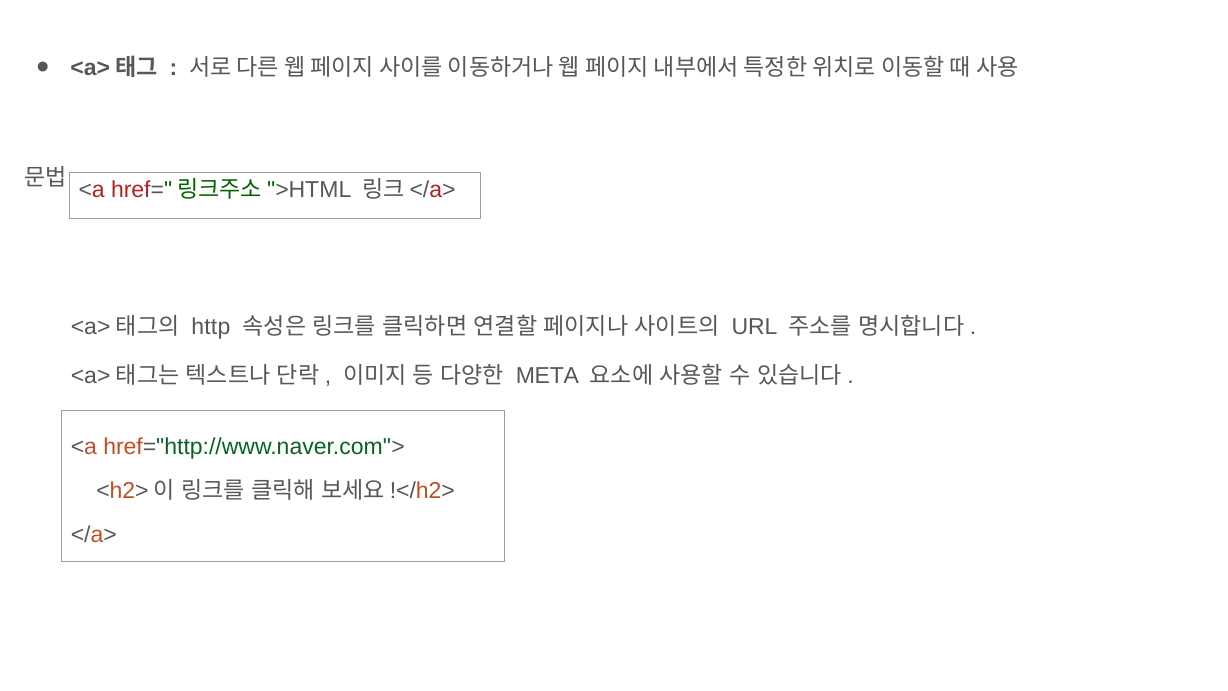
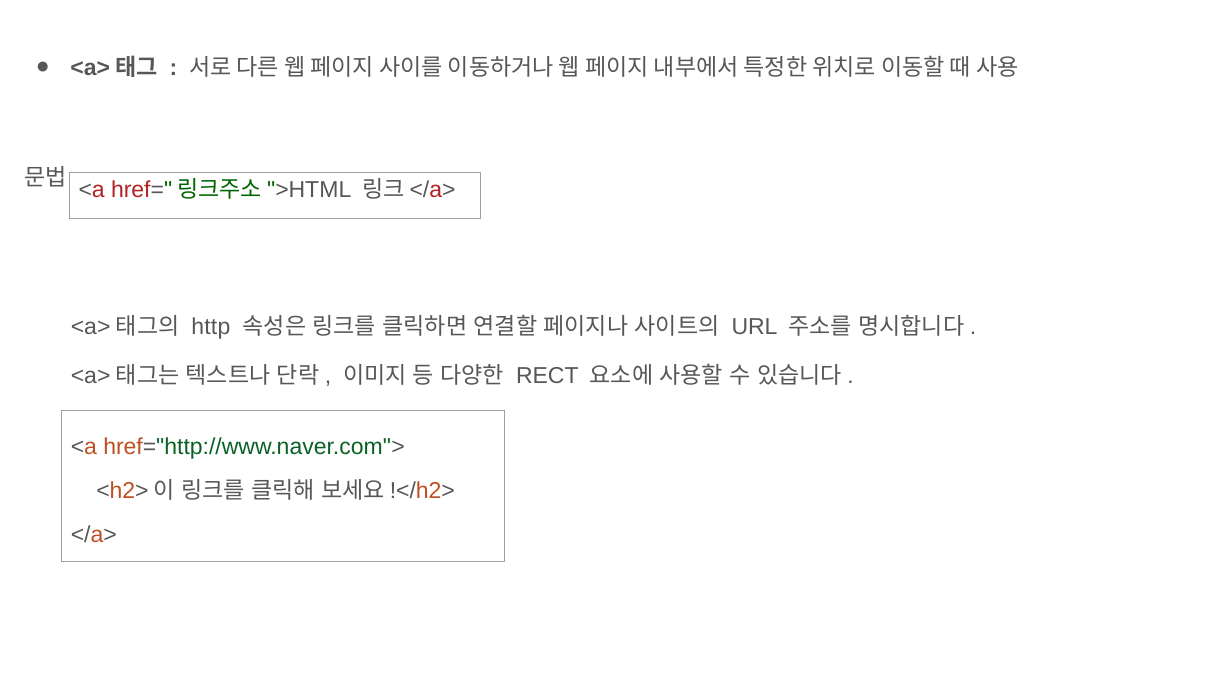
META: META -> RECT (547, 376)
